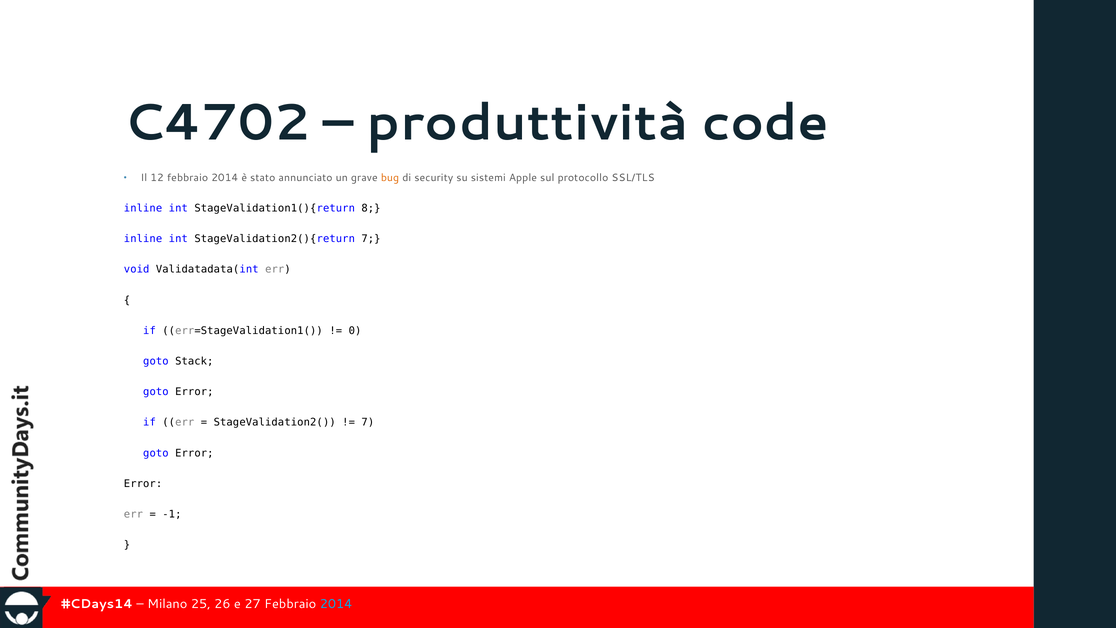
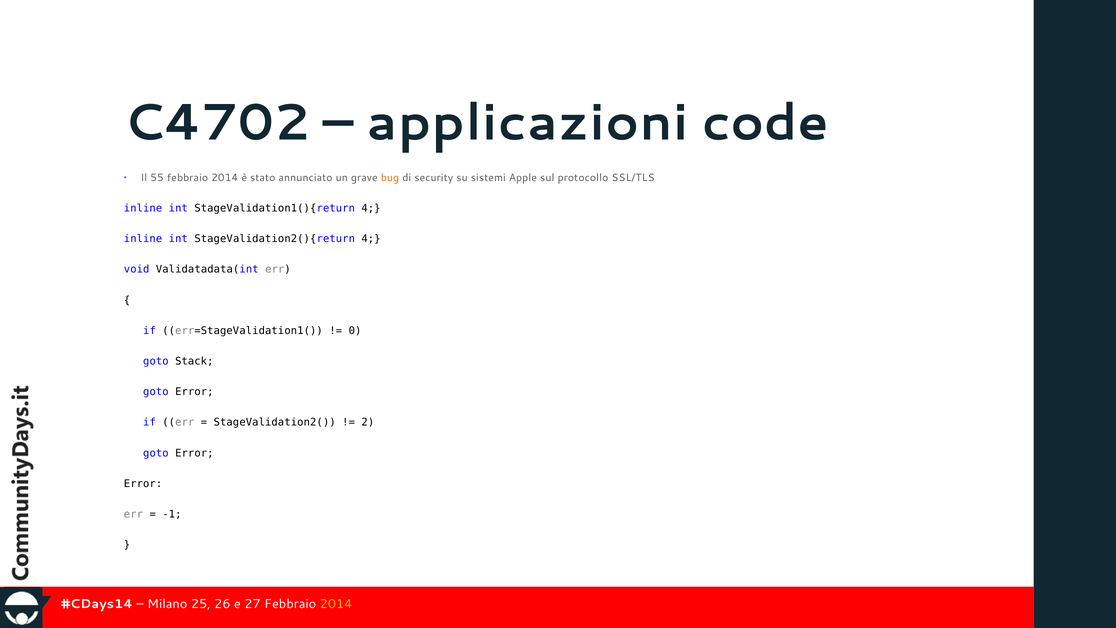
produttività: produttività -> applicazioni (528, 123)
12: 12 -> 55 (157, 178)
StageValidation1(){return 8: 8 -> 4 (371, 208)
StageValidation2(){return 7: 7 -> 4 (371, 239)
7: 7 -> 2 (368, 422)
2014 colour: light blue -> yellow (336, 604)
